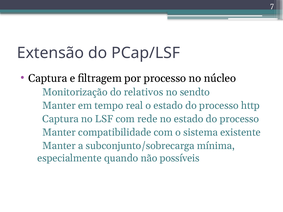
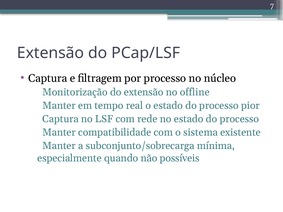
do relativos: relativos -> extensão (144, 92)
sendto: sendto -> offline (195, 92)
http: http -> pior (250, 106)
